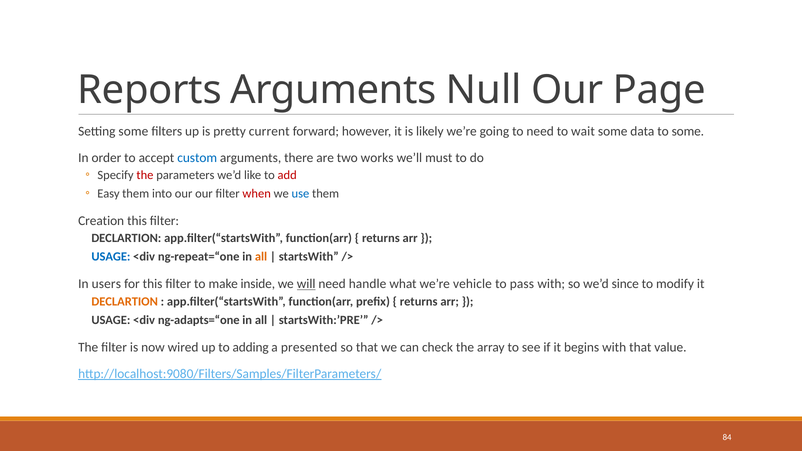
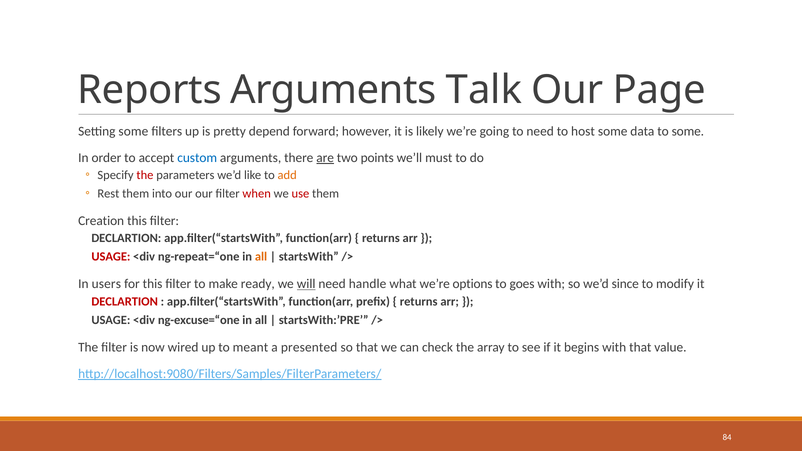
Null: Null -> Talk (484, 90)
current: current -> depend (269, 132)
wait: wait -> host (583, 132)
are underline: none -> present (325, 158)
works: works -> points (377, 158)
add colour: red -> orange (287, 175)
Easy: Easy -> Rest (108, 194)
use colour: blue -> red (300, 194)
USAGE colour: blue -> red (111, 257)
inside: inside -> ready (258, 284)
vehicle: vehicle -> options (473, 284)
pass: pass -> goes (522, 284)
DECLARTION colour: orange -> red (125, 302)
ng-adapts=“one: ng-adapts=“one -> ng-excuse=“one (199, 320)
adding: adding -> meant (251, 347)
